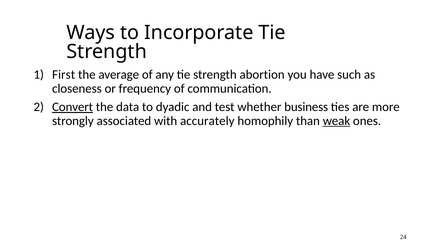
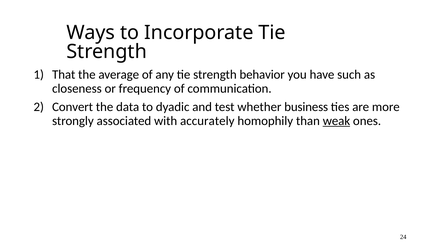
First: First -> That (64, 74)
abortion: abortion -> behavior (262, 74)
Convert underline: present -> none (73, 107)
